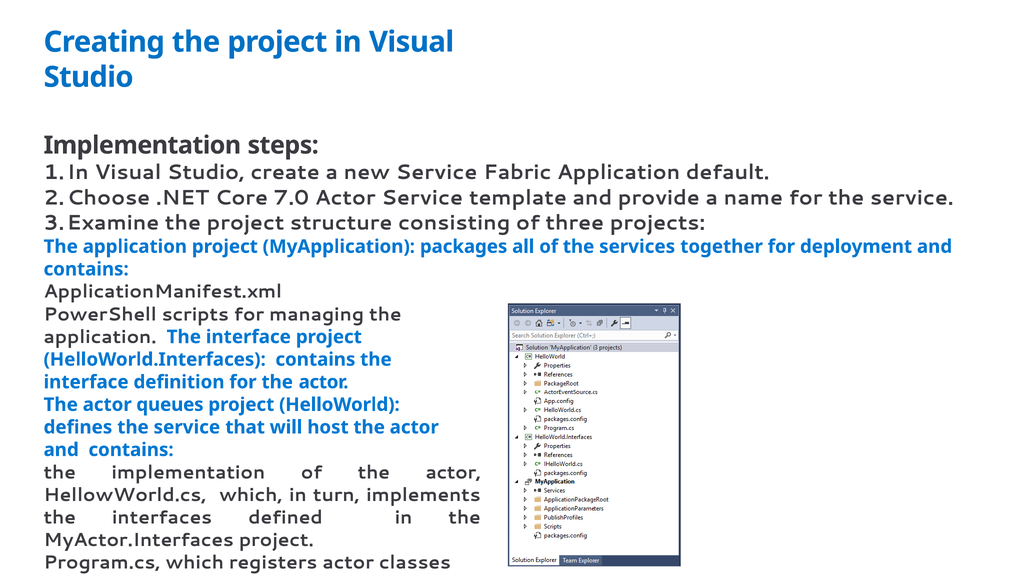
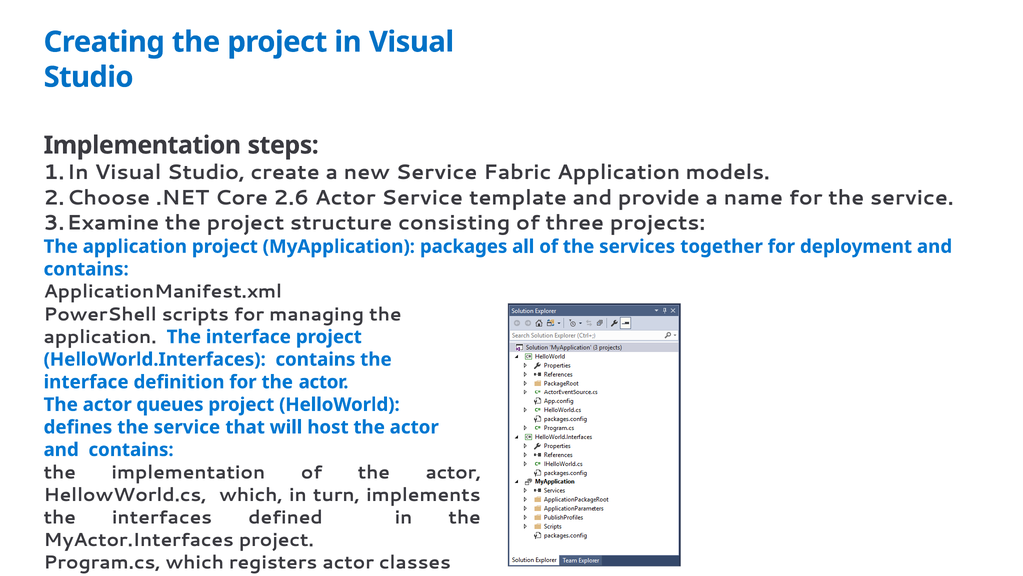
default: default -> models (728, 173)
7.0: 7.0 -> 2.6 (291, 198)
